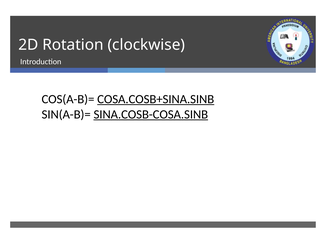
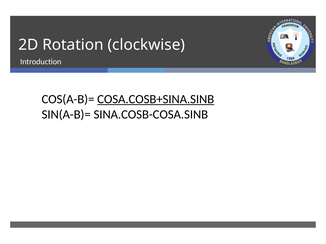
SINA.COSB-COSA.SINB underline: present -> none (151, 115)
